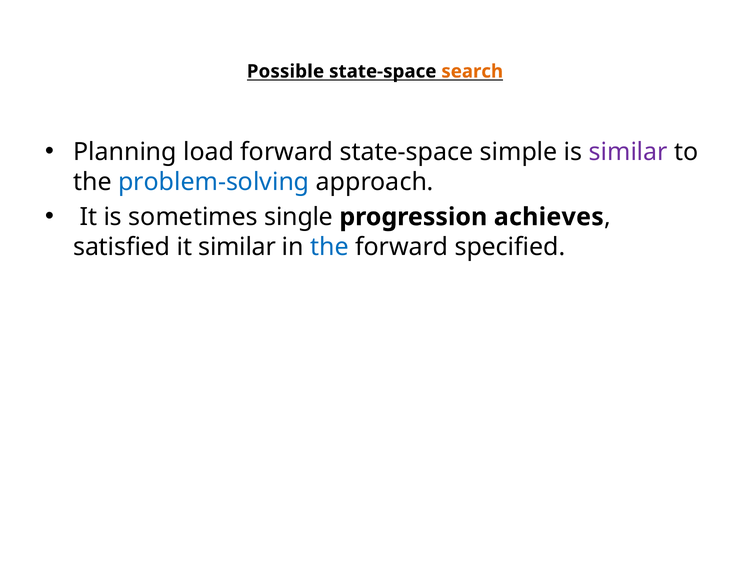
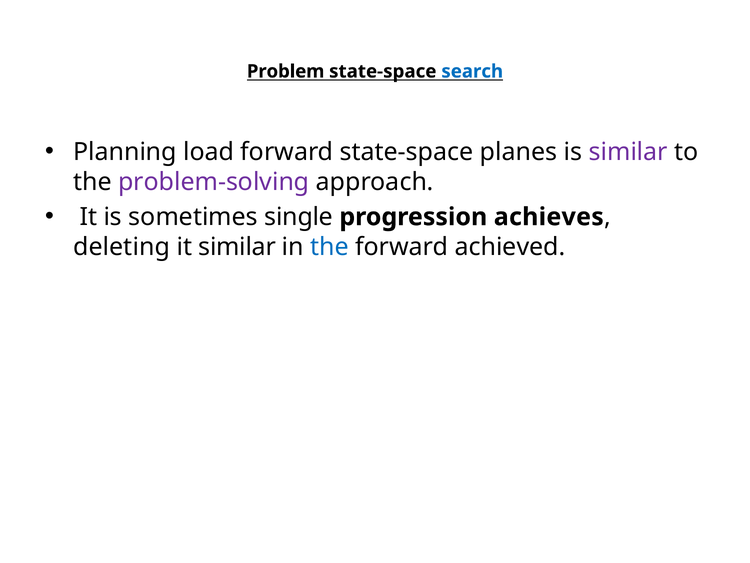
Possible: Possible -> Problem (286, 71)
search colour: orange -> blue (472, 71)
simple: simple -> planes (519, 152)
problem-solving colour: blue -> purple (214, 182)
satisfied: satisfied -> deleting (122, 247)
specified: specified -> achieved (510, 247)
